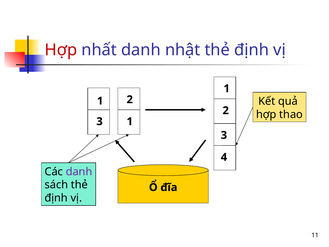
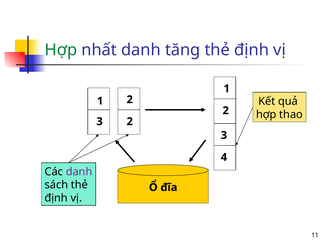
Hợp colour: red -> green (61, 50)
nhật: nhật -> tăng (183, 50)
3 1: 1 -> 2 (130, 121)
